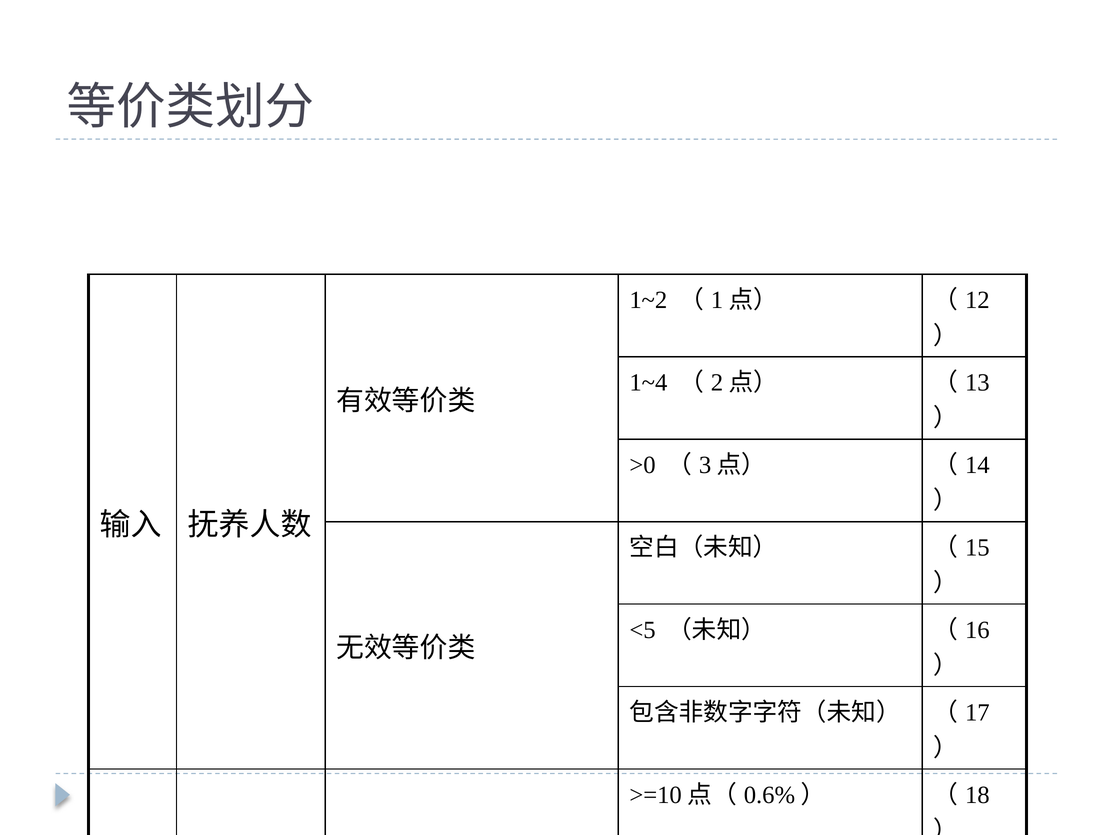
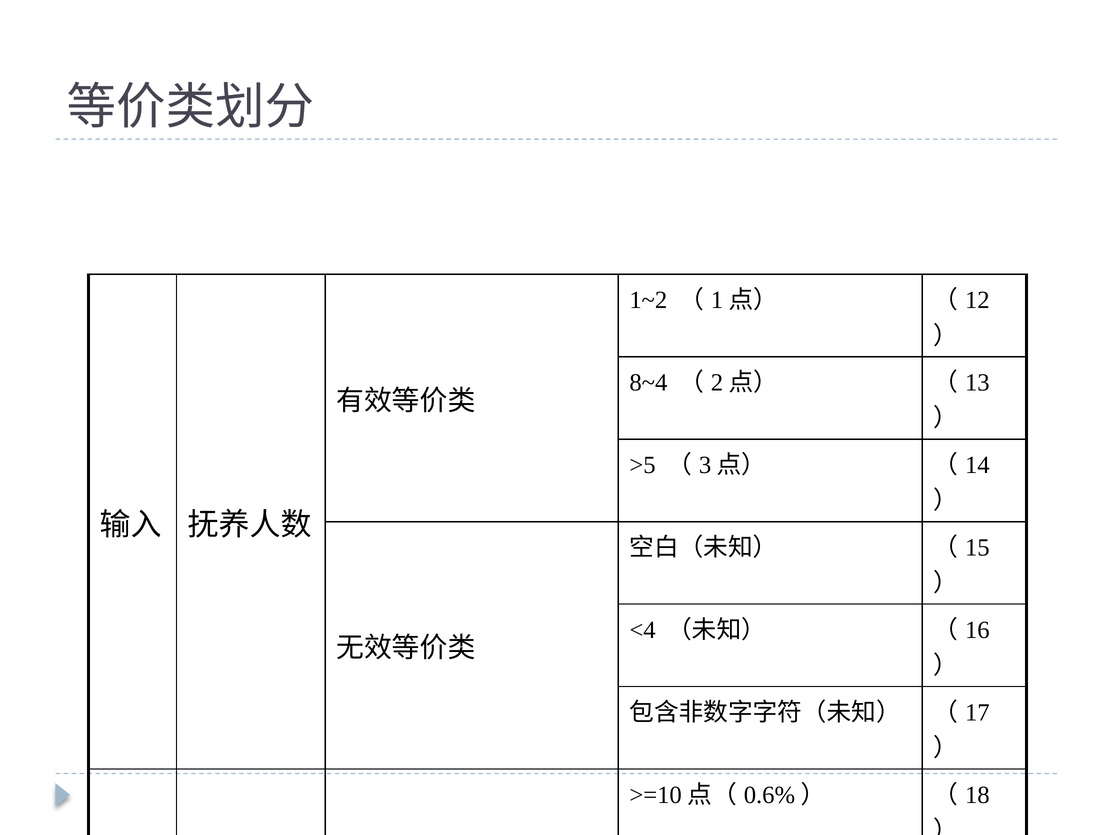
1~4: 1~4 -> 8~4 (648, 383)
>0: >0 -> >5 (643, 465)
<5: <5 -> <4 (643, 630)
